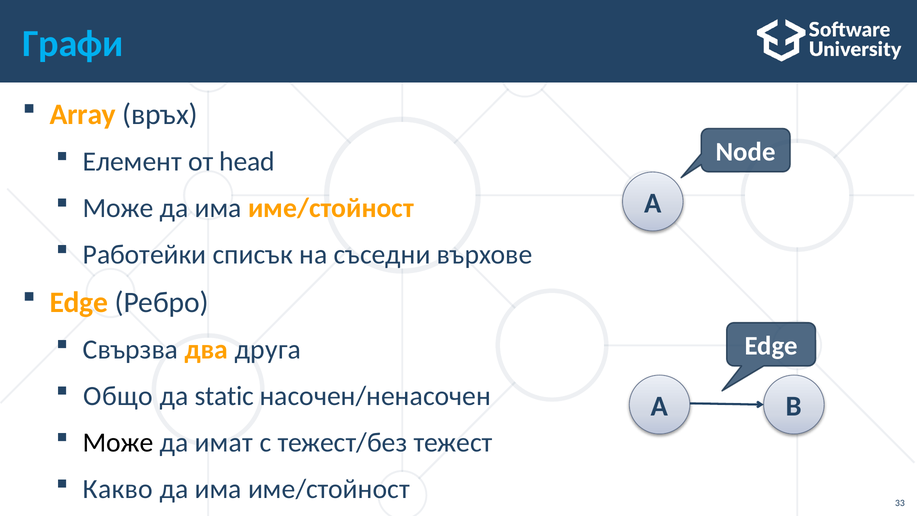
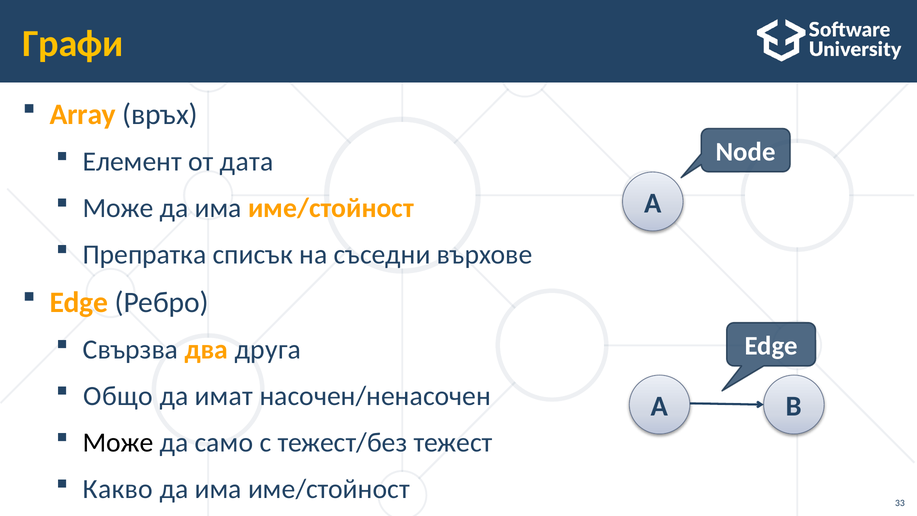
Графи colour: light blue -> yellow (73, 43)
head: head -> дата (247, 162)
Работейки: Работейки -> Препратка (145, 254)
static: static -> имат (224, 396)
имат: имат -> само (224, 442)
